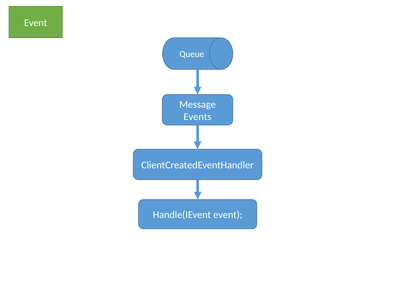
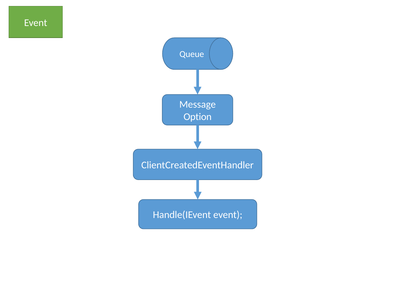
Events: Events -> Option (198, 117)
